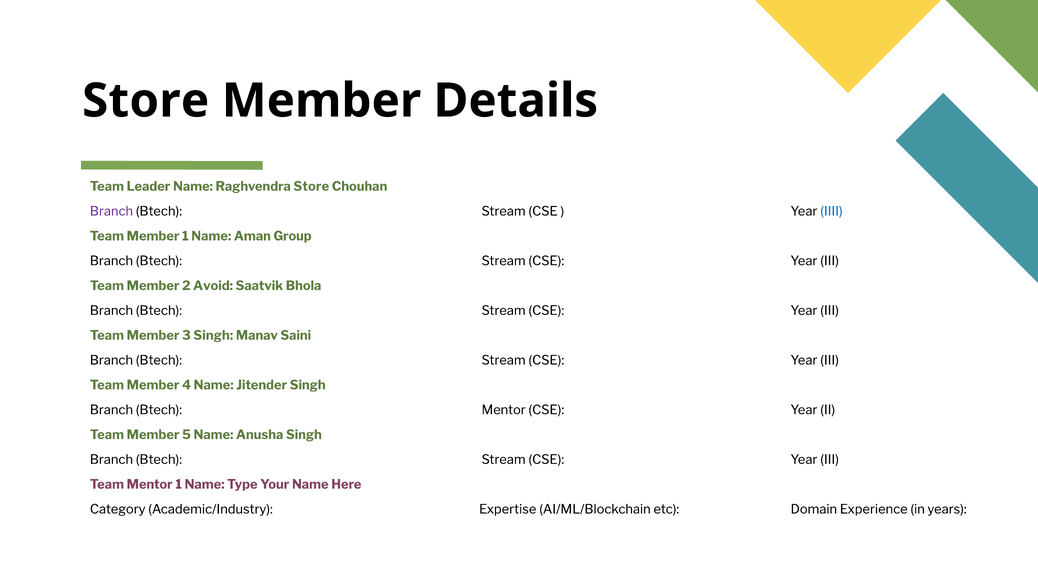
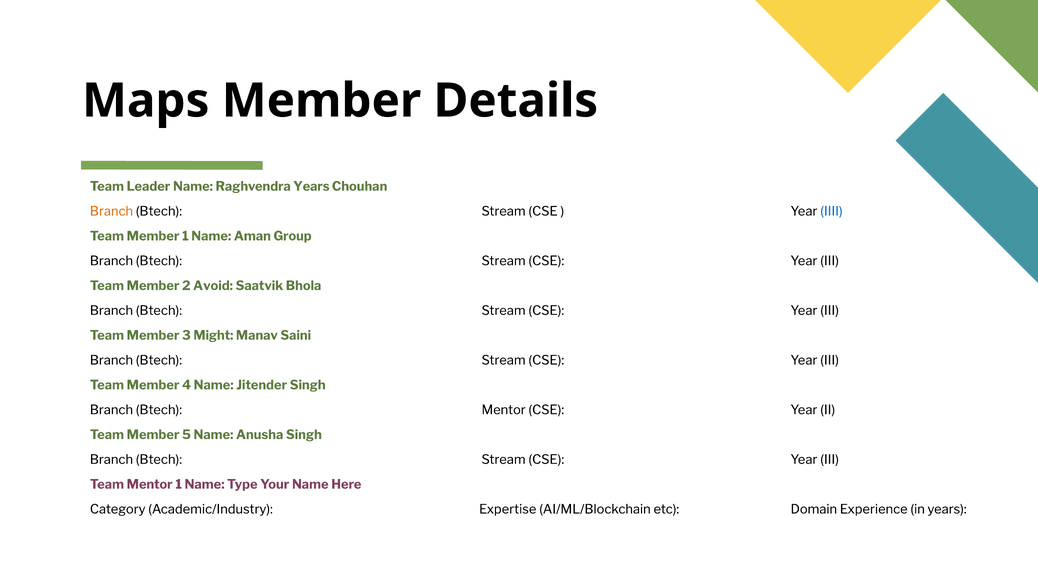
Store: Store -> Maps (146, 101)
Raghvendra Store: Store -> Years (311, 186)
Branch colour: purple -> orange (111, 211)
3 Singh: Singh -> Might (213, 335)
